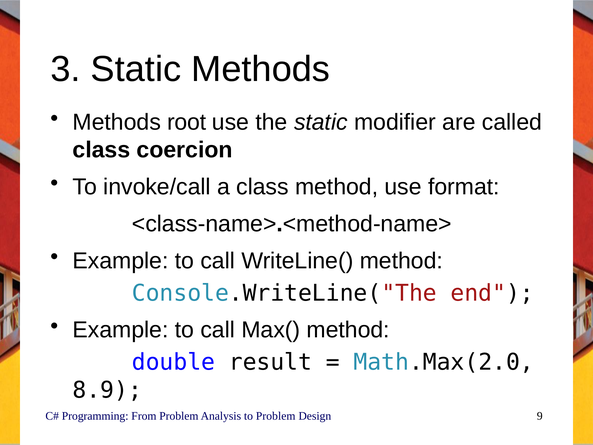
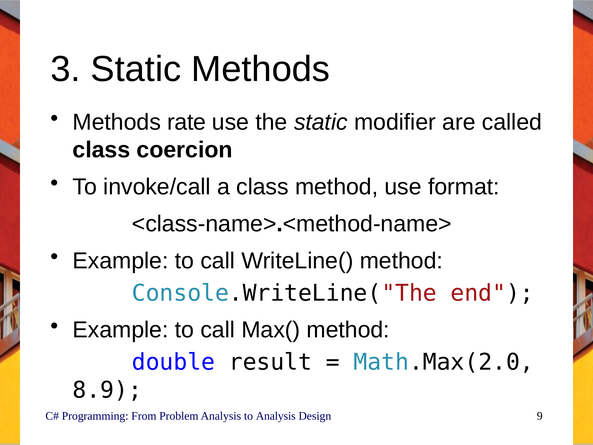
root: root -> rate (187, 122)
to Problem: Problem -> Analysis (276, 416)
